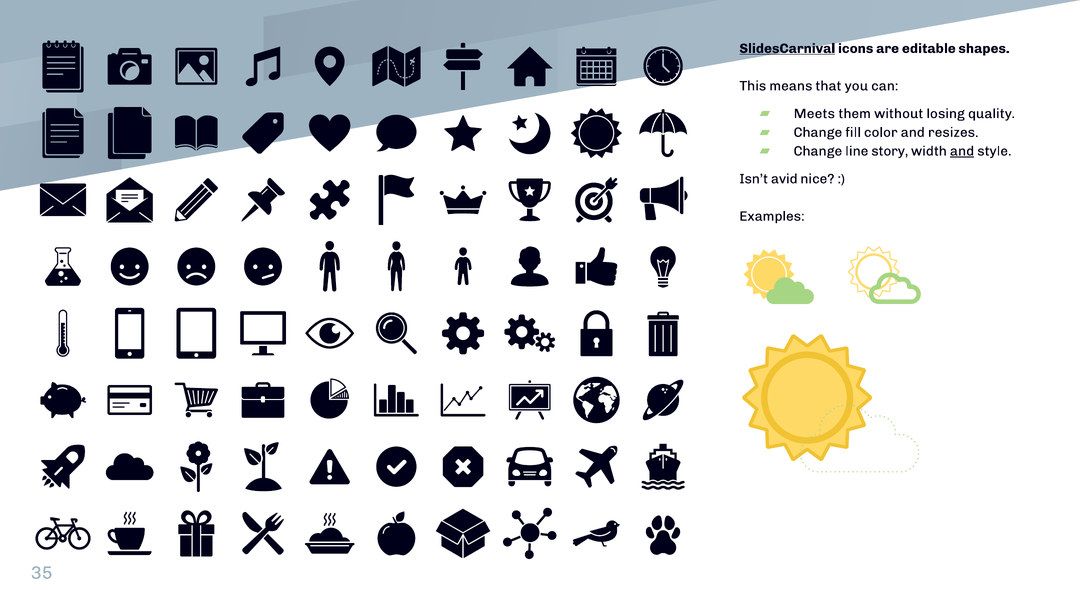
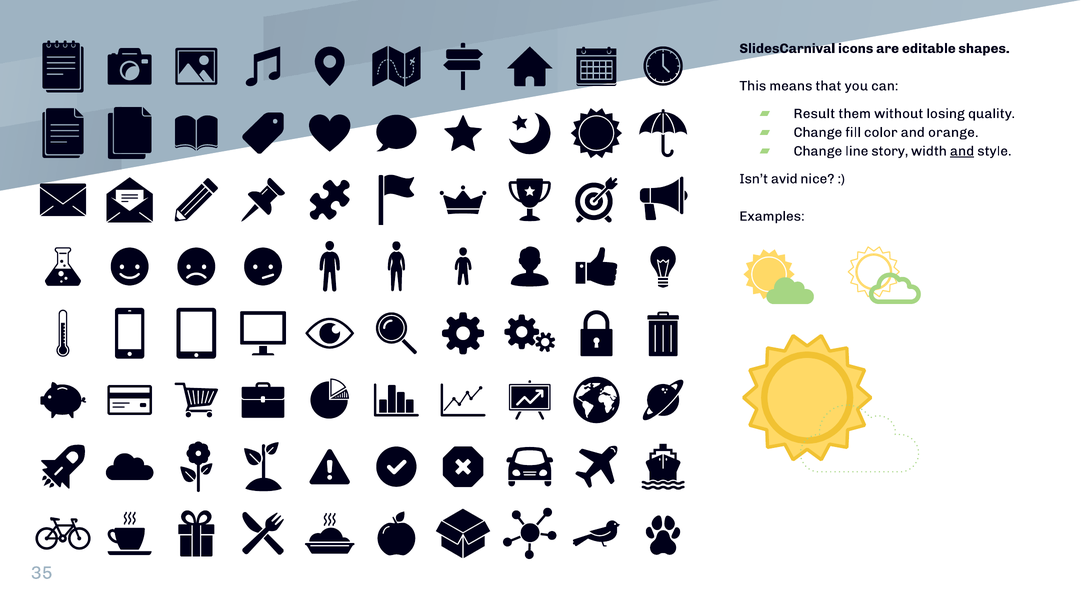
SlidesCarnival underline: present -> none (787, 48)
Meets: Meets -> Result (814, 114)
resizes: resizes -> orange (953, 132)
